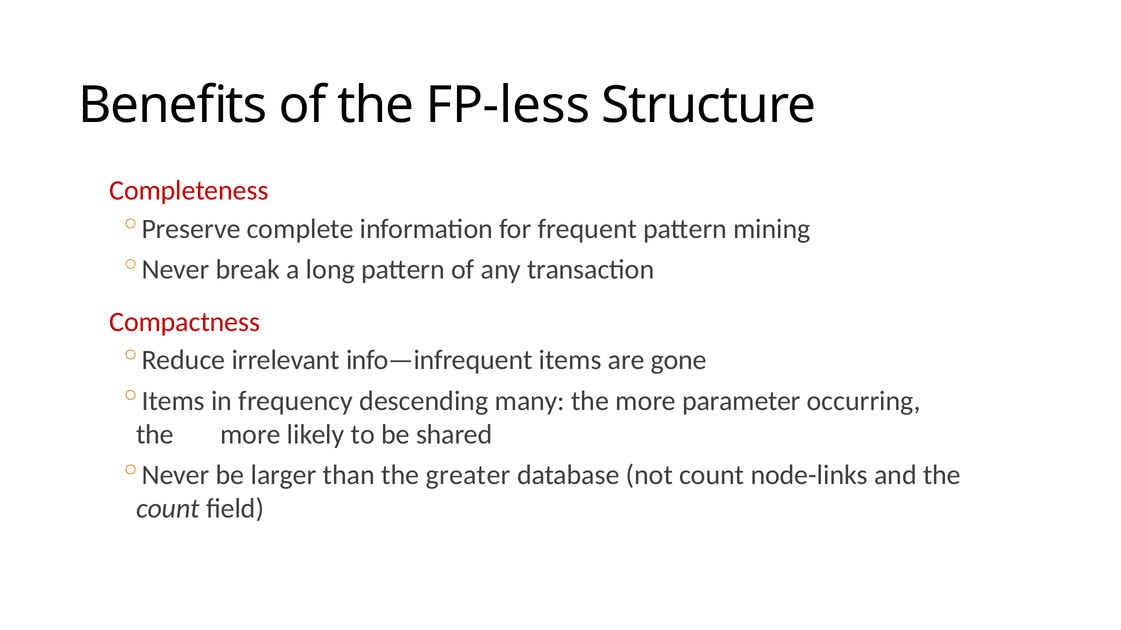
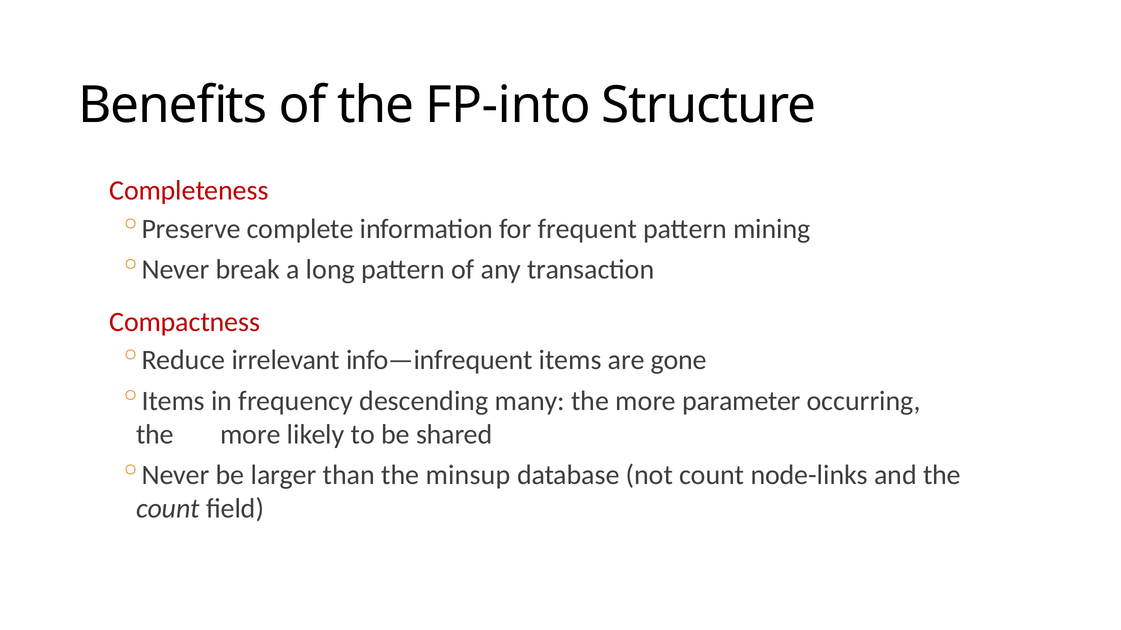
FP-less: FP-less -> FP-into (508, 105)
greater: greater -> minsup (468, 475)
